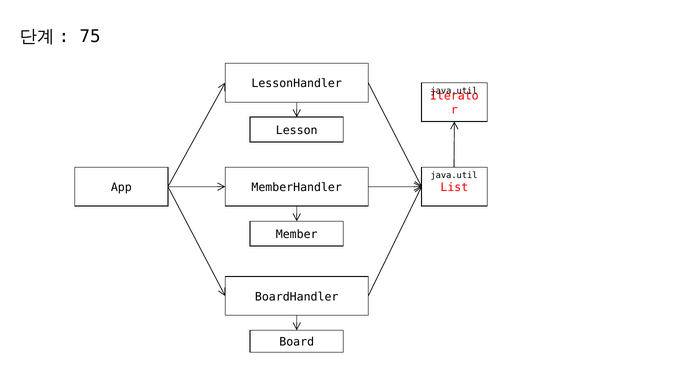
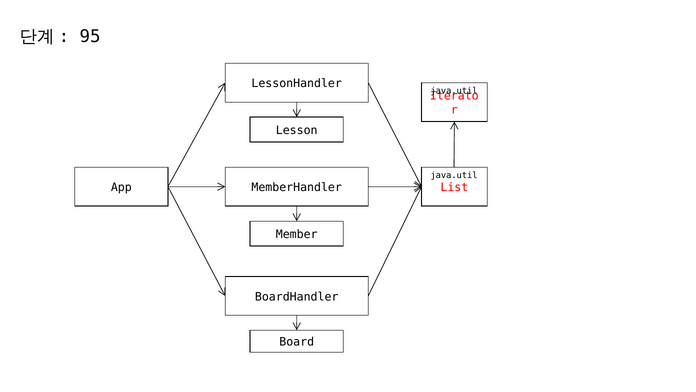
75: 75 -> 95 (90, 36)
